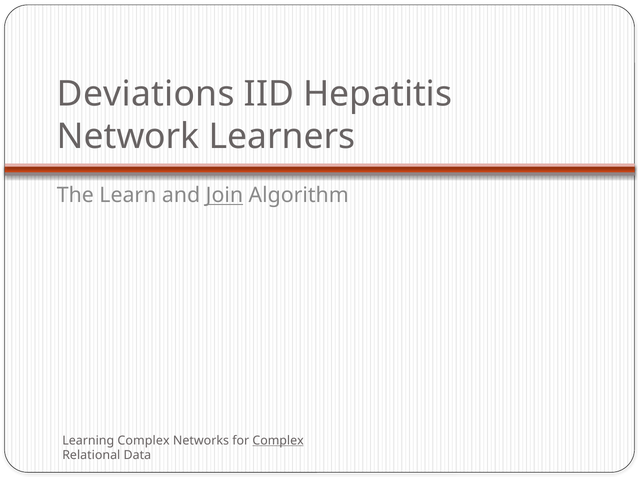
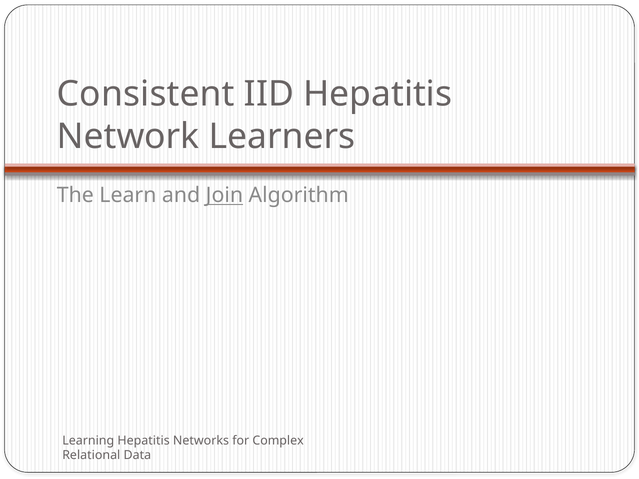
Deviations: Deviations -> Consistent (146, 94)
Learning Complex: Complex -> Hepatitis (144, 441)
Complex underline: present -> none (278, 441)
